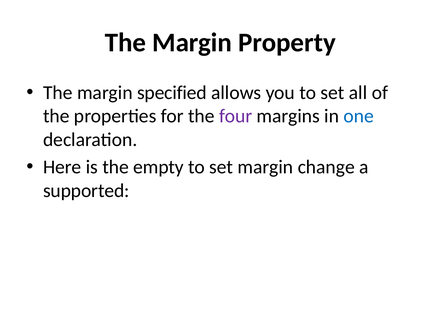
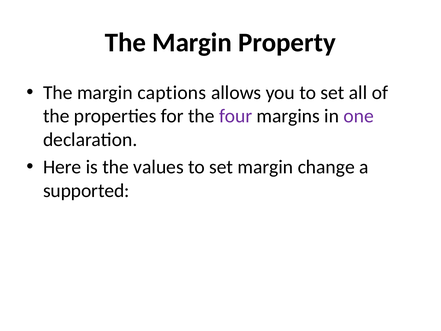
specified: specified -> captions (172, 93)
one colour: blue -> purple (359, 116)
empty: empty -> values (159, 167)
